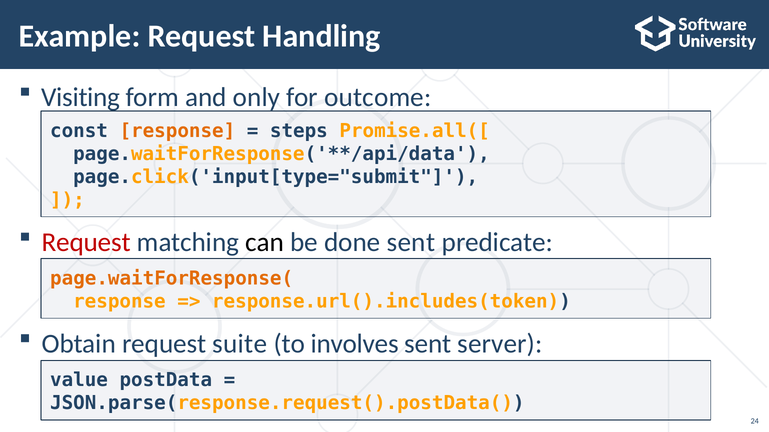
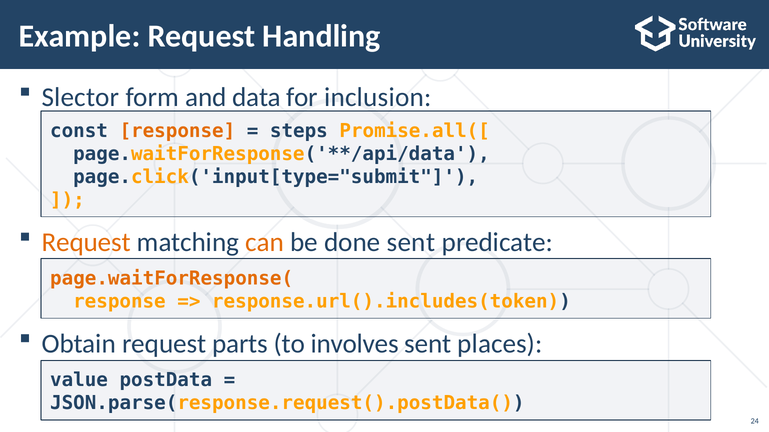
Visiting: Visiting -> Slector (80, 98)
only: only -> data (257, 98)
outcome: outcome -> inclusion (378, 98)
Request colour: red -> orange (86, 242)
can colour: black -> orange (265, 242)
suite: suite -> parts (240, 344)
server: server -> places (500, 344)
